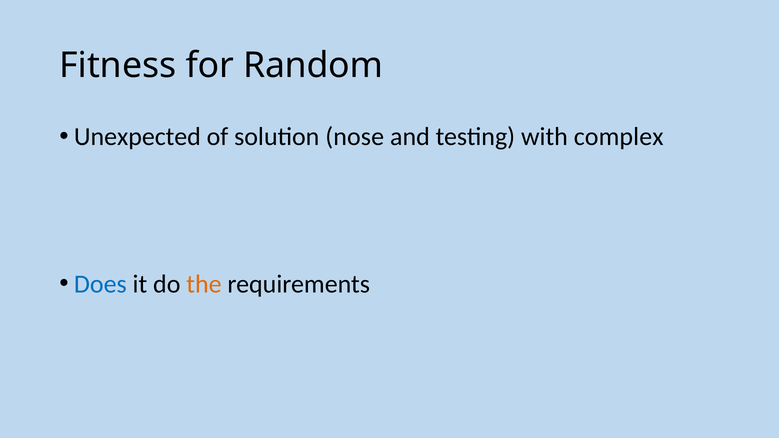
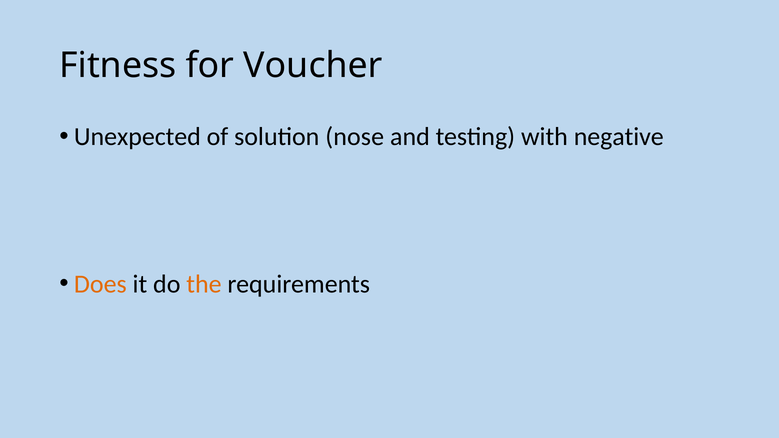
Random: Random -> Voucher (313, 65)
complex: complex -> negative (619, 137)
Does colour: blue -> orange (100, 284)
